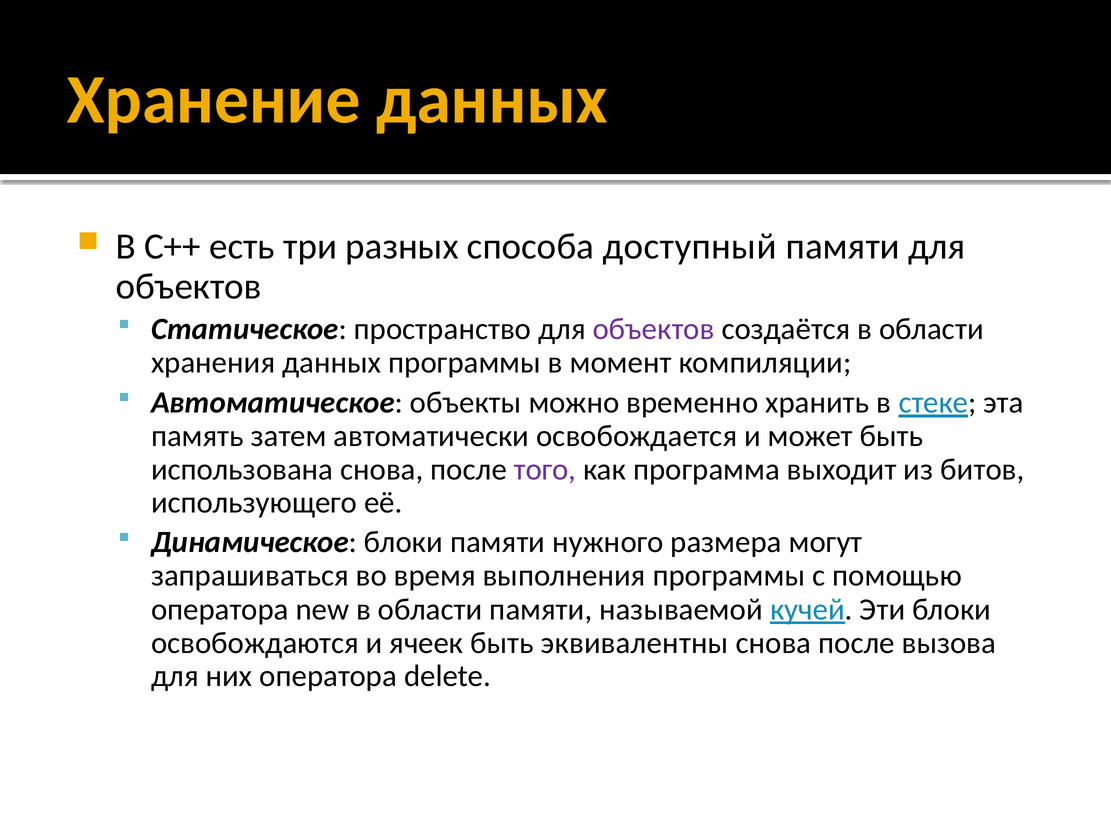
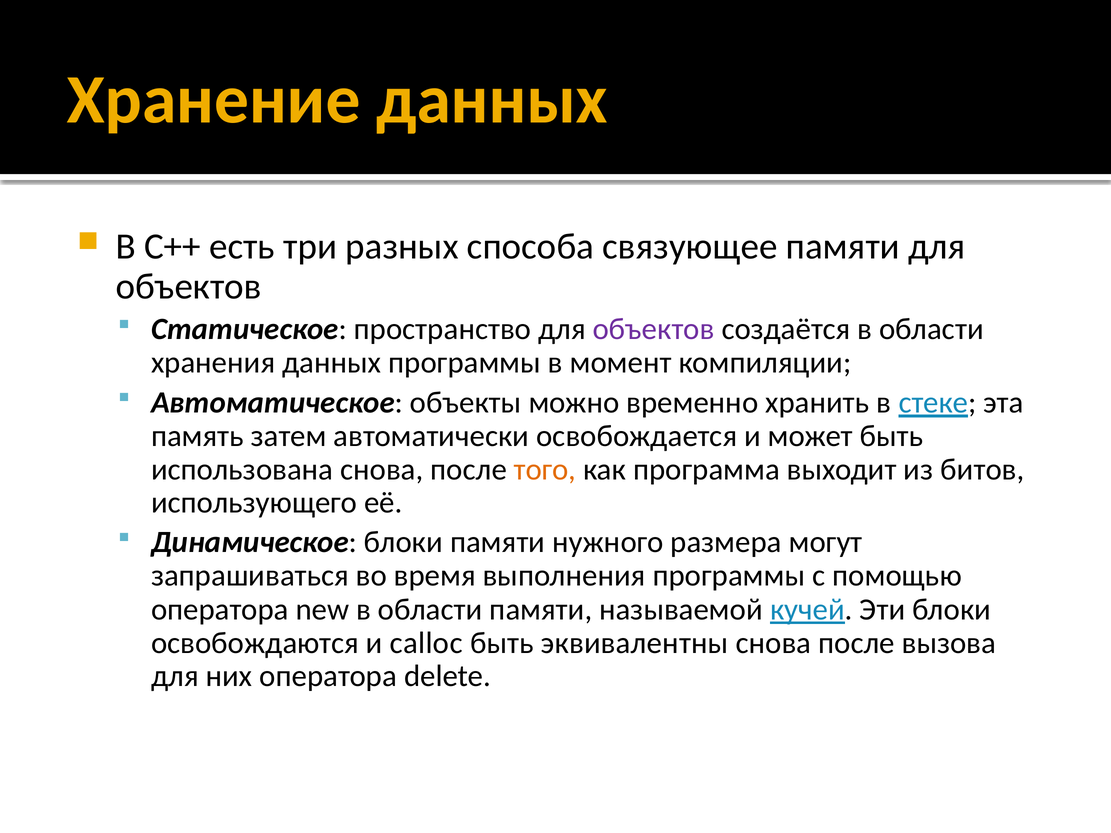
доступный: доступный -> связующее (690, 247)
того colour: purple -> orange (545, 470)
ячеек: ячеек -> calloc (426, 643)
